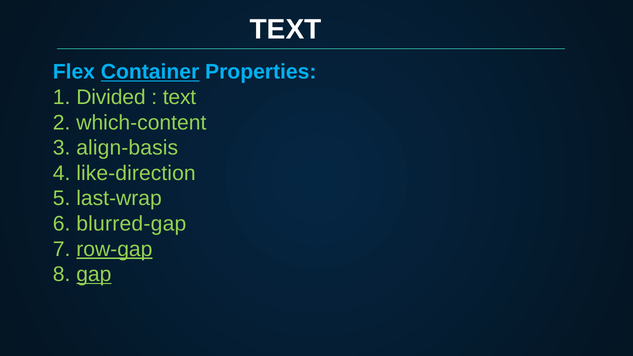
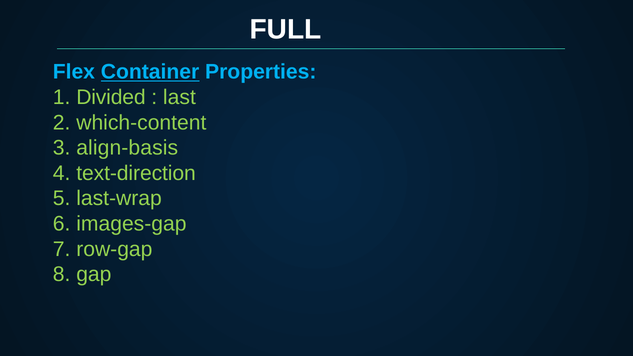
TEXT: TEXT -> FULL (286, 30)
text: text -> last (179, 97)
like-direction: like-direction -> text-direction (136, 173)
blurred-gap: blurred-gap -> images-gap (131, 224)
row-gap underline: present -> none (114, 249)
gap underline: present -> none (94, 274)
